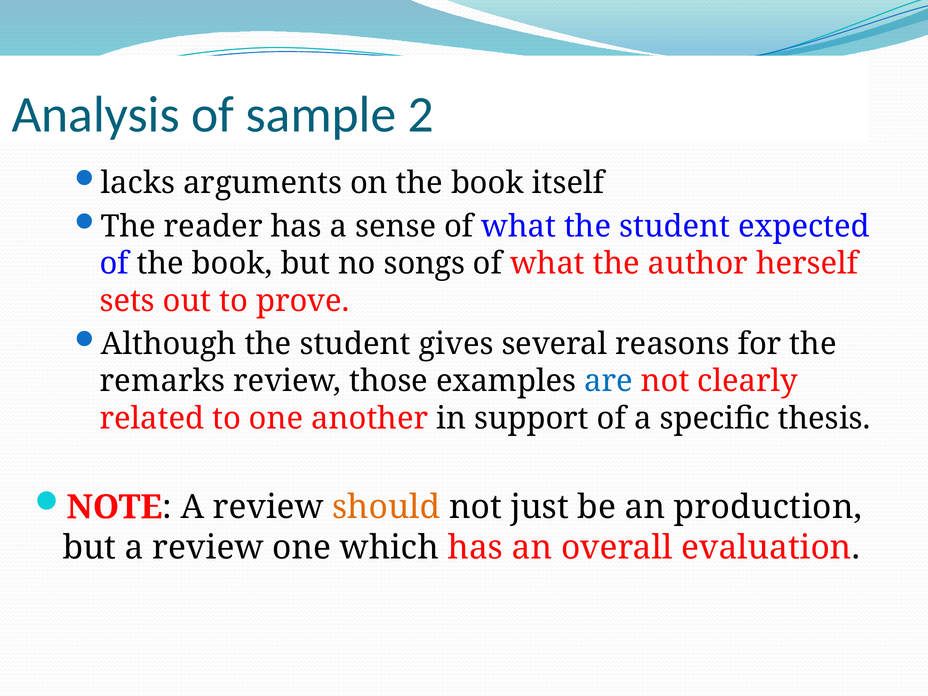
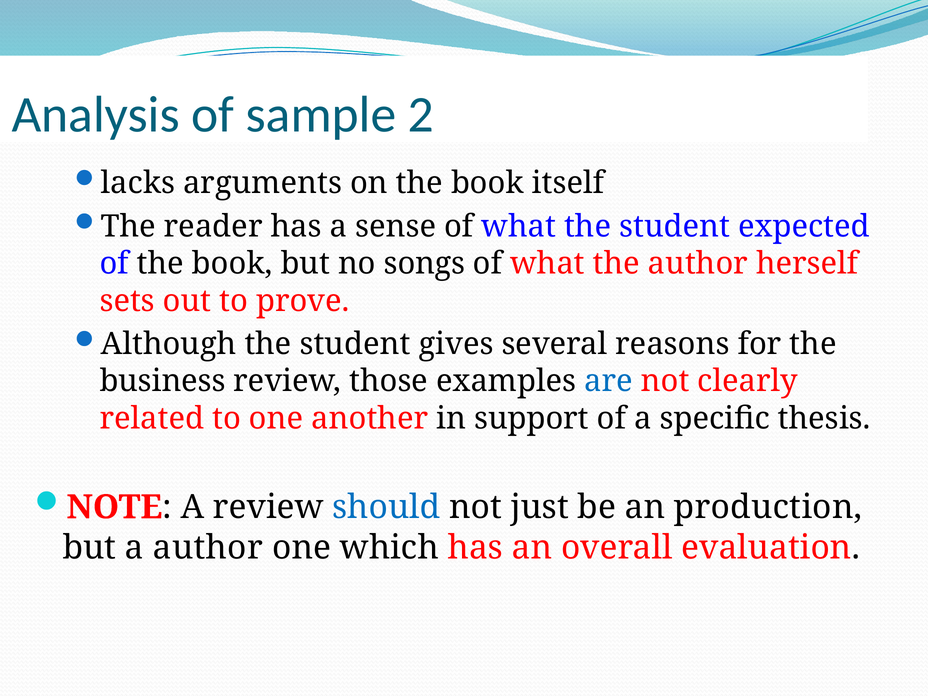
remarks: remarks -> business (163, 381)
should colour: orange -> blue (386, 507)
but a review: review -> author (208, 548)
